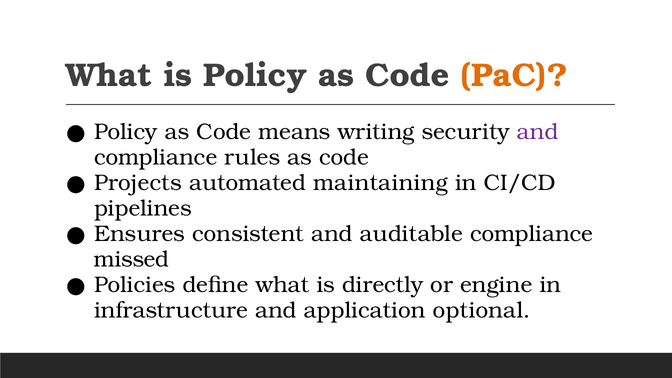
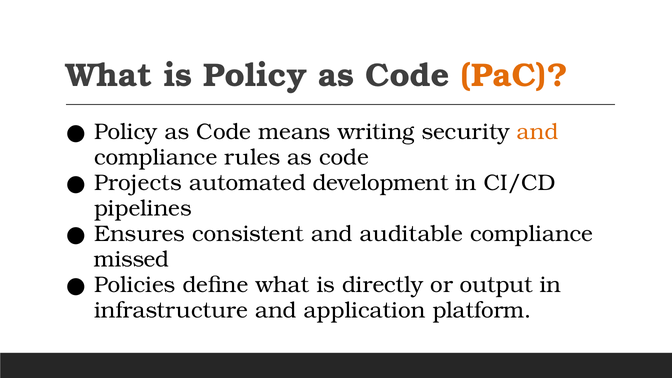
and colour: purple -> orange (538, 132)
maintaining: maintaining -> development (381, 183)
engine: engine -> output (496, 285)
optional: optional -> platform (482, 310)
